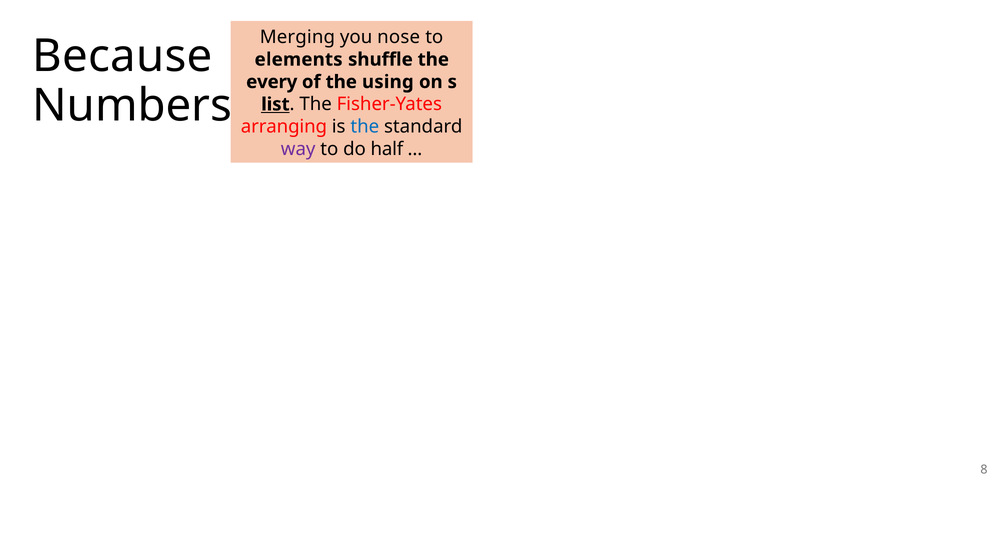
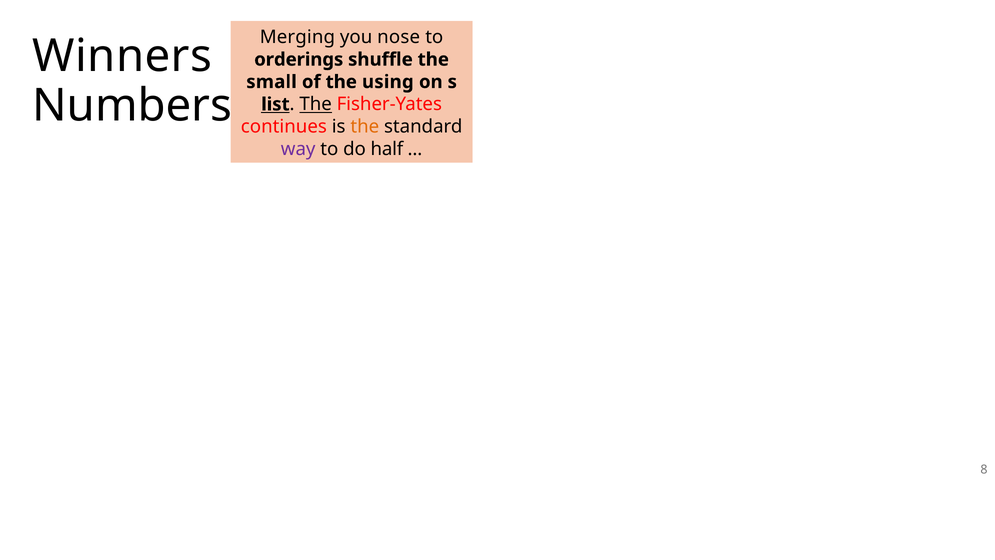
Because: Because -> Winners (122, 56)
elements: elements -> orderings (299, 59)
every: every -> small (272, 82)
The underline: none -> present (316, 104)
arranging: arranging -> continues (284, 127)
the colour: blue -> orange (365, 127)
